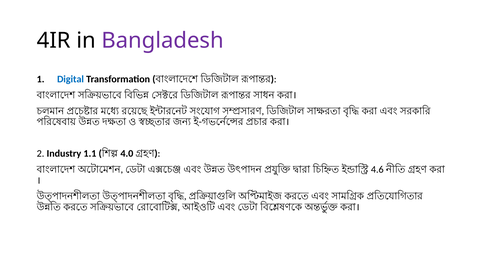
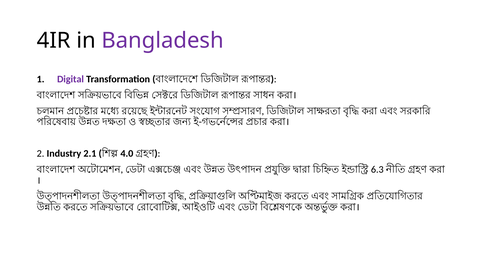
Digital colour: blue -> purple (71, 79)
1.1: 1.1 -> 2.1 (90, 154)
4.6: 4.6 -> 6.3 (377, 170)
